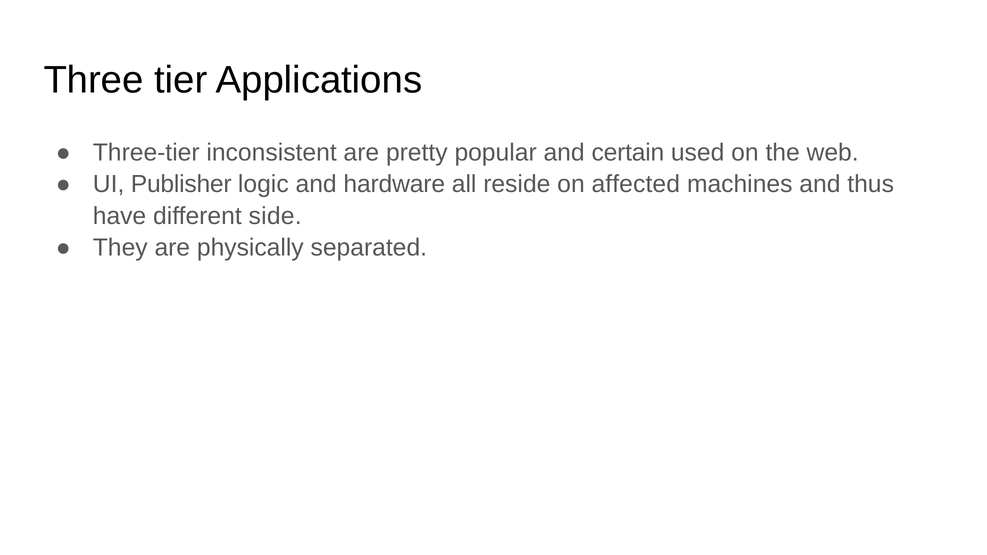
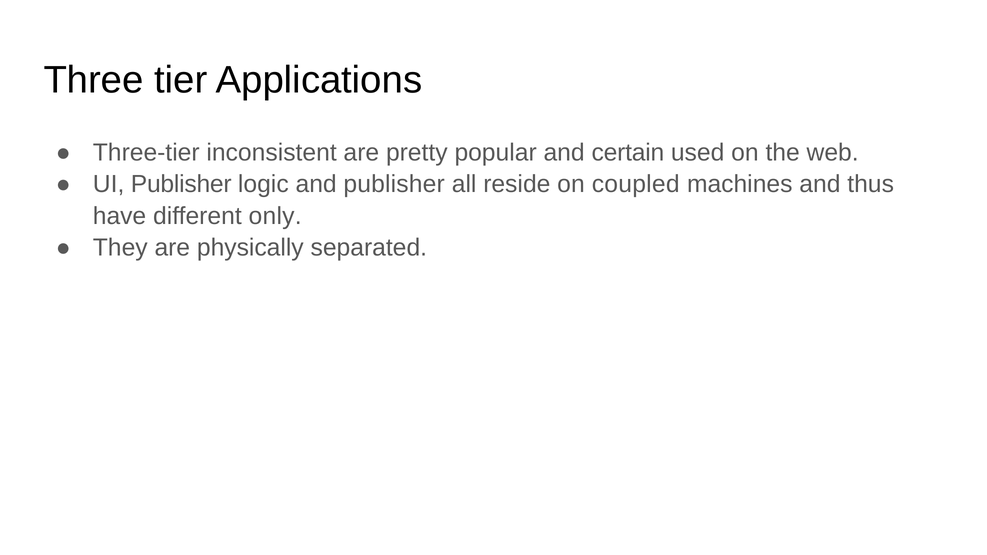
and hardware: hardware -> publisher (394, 184)
affected: affected -> coupled (636, 184)
side: side -> only (275, 216)
